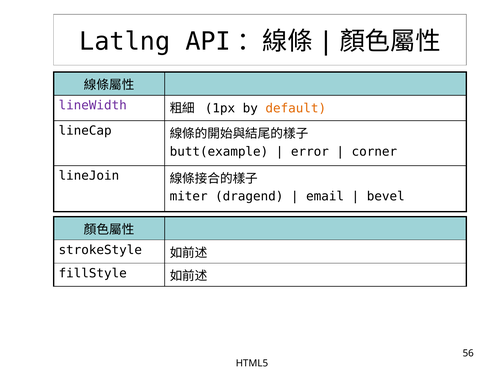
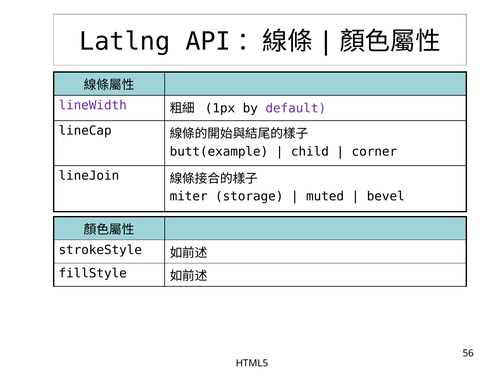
default colour: orange -> purple (296, 108)
error: error -> child (310, 152)
dragend: dragend -> storage (249, 196)
email: email -> muted (325, 196)
